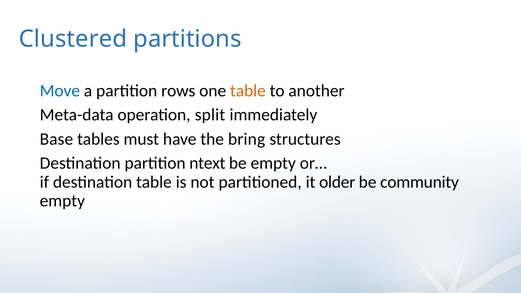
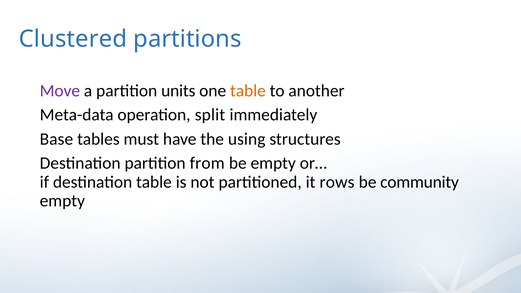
Move colour: blue -> purple (60, 91)
rows: rows -> units (178, 91)
bring: bring -> using (247, 139)
ntext: ntext -> from (207, 163)
older: older -> rows (337, 182)
